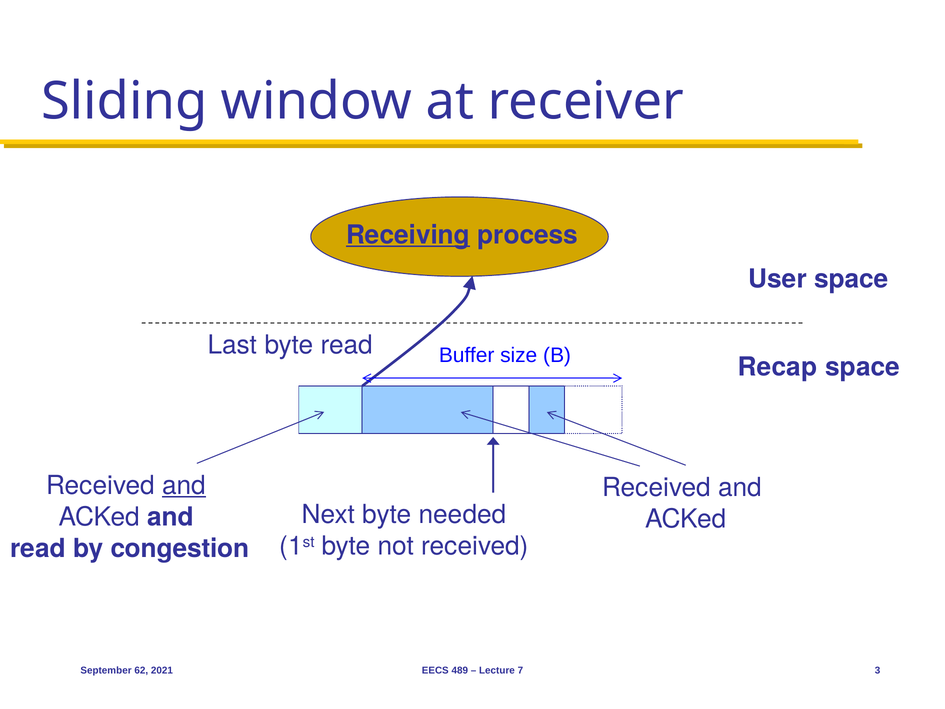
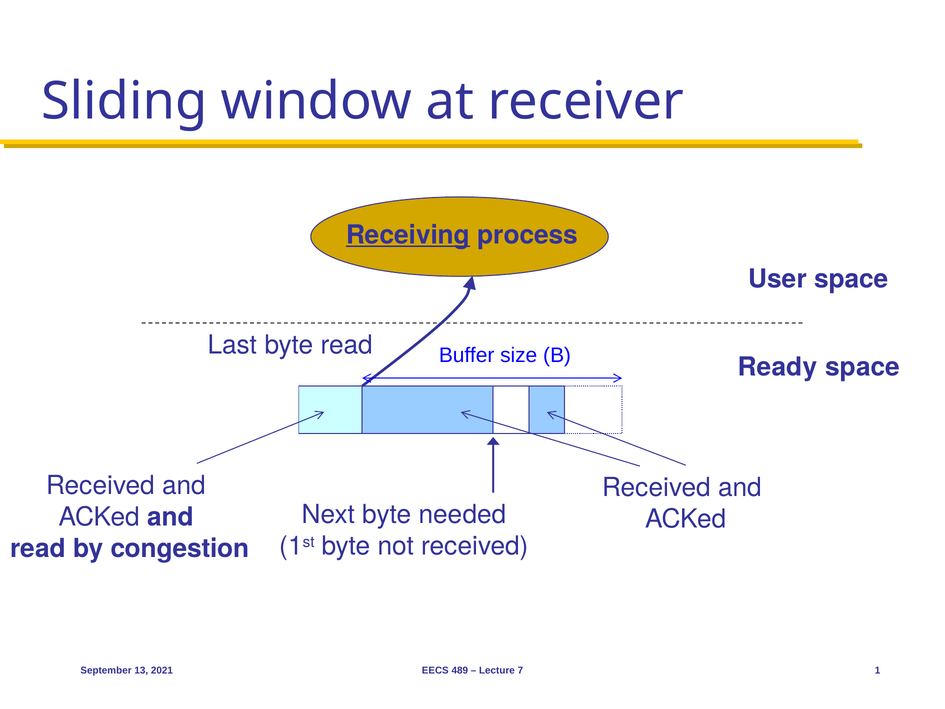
Recap: Recap -> Ready (777, 367)
and underline: present -> none (184, 485)
62: 62 -> 13 (141, 670)
3: 3 -> 1 (878, 670)
